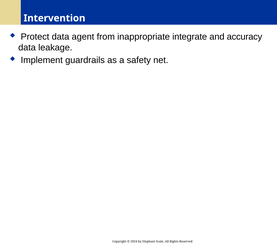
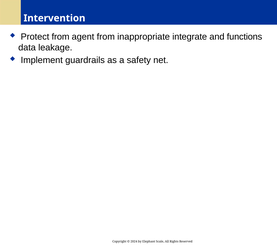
Protect data: data -> from (61, 37)
accuracy: accuracy -> functions (245, 37)
